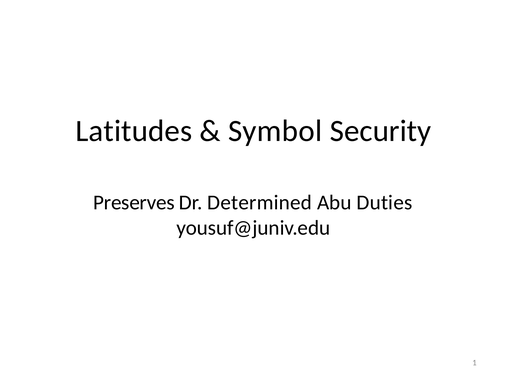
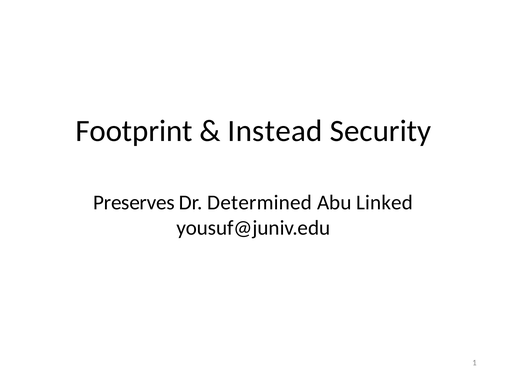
Latitudes: Latitudes -> Footprint (134, 131)
Symbol: Symbol -> Instead (275, 131)
Duties: Duties -> Linked (384, 203)
